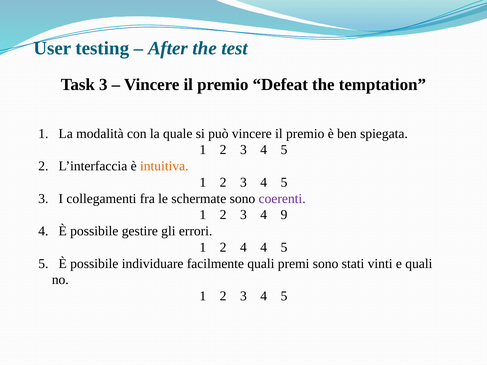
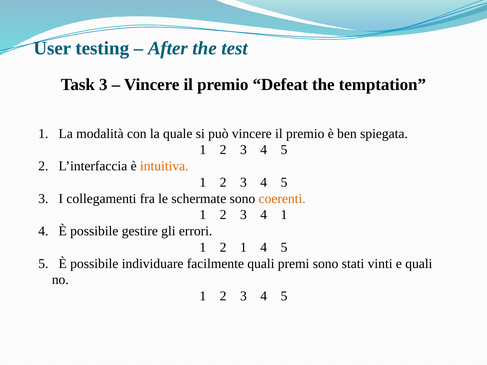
coerenti colour: purple -> orange (282, 199)
4 9: 9 -> 1 (284, 215)
2 4: 4 -> 1 (243, 247)
